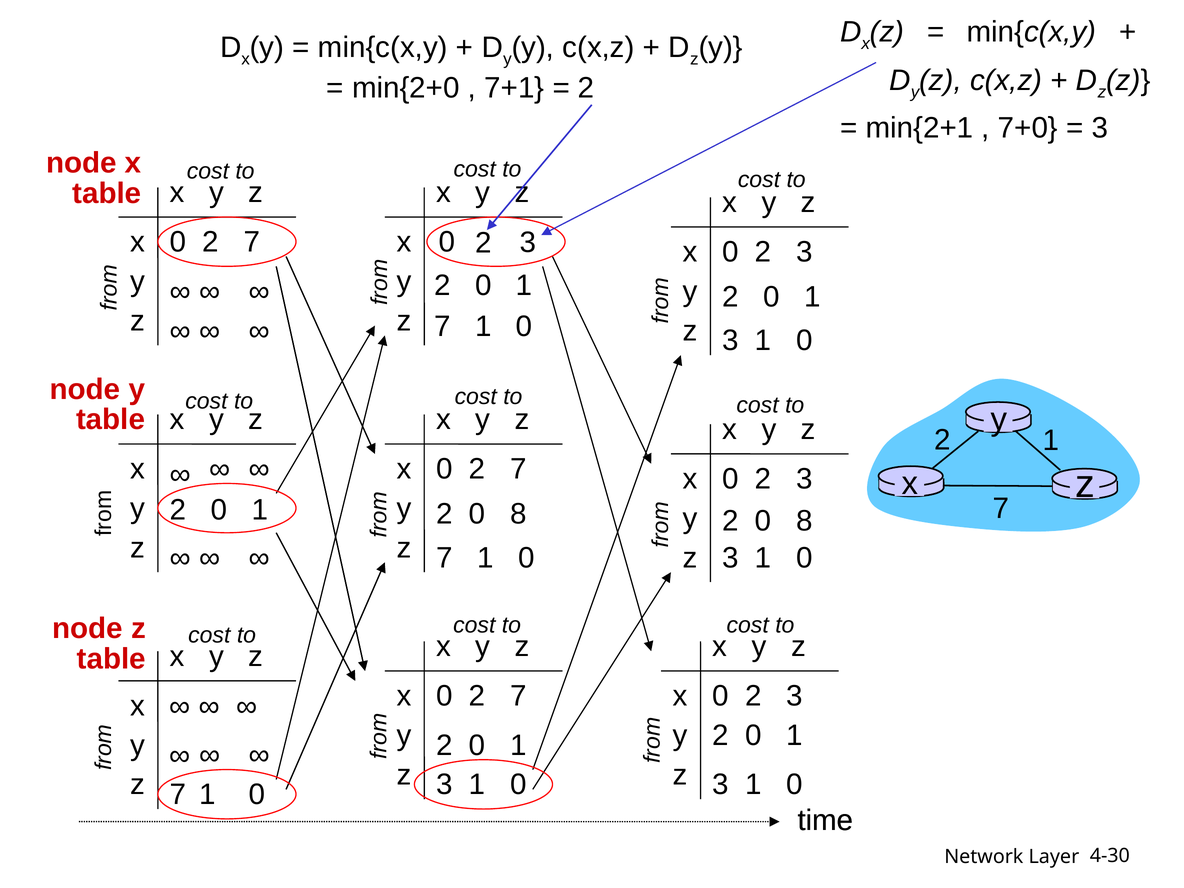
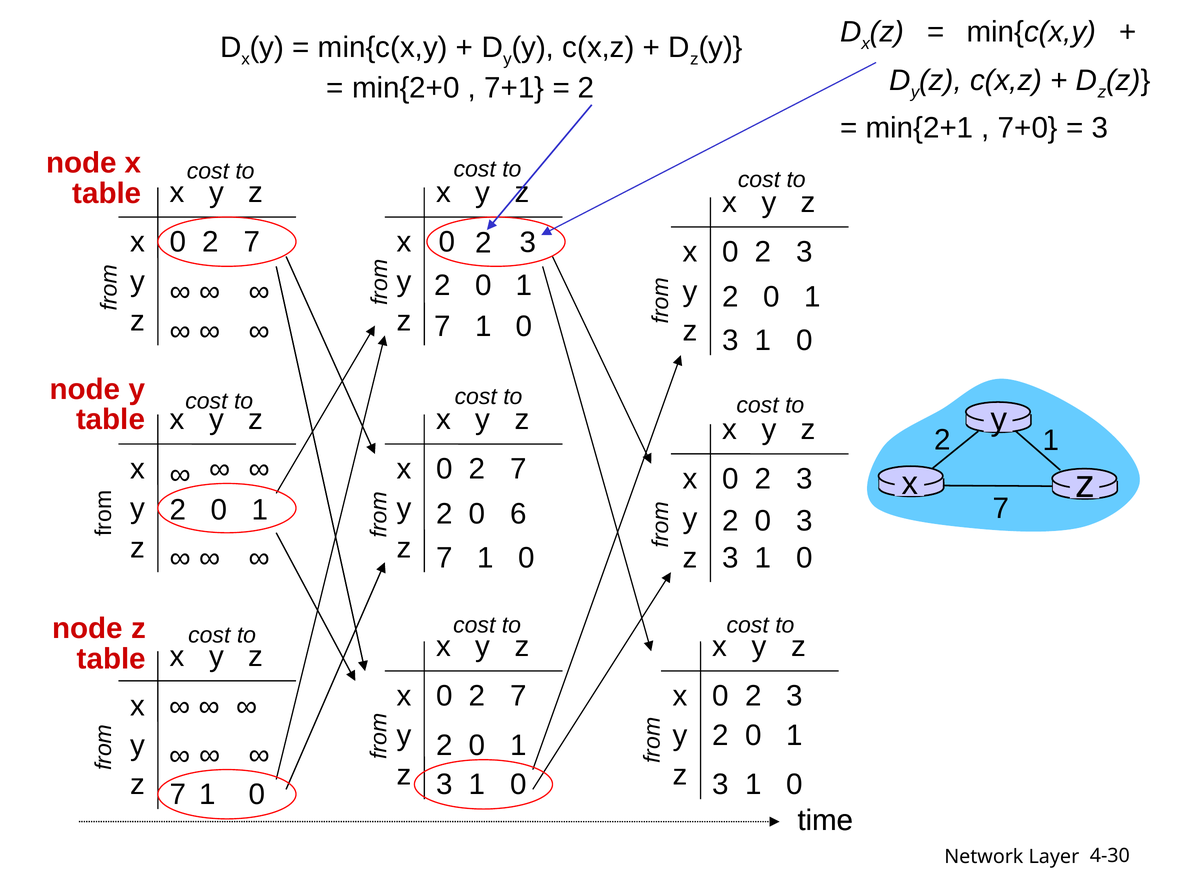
8: 8 -> 6 (518, 514)
8: 8 -> 3 (804, 521)
